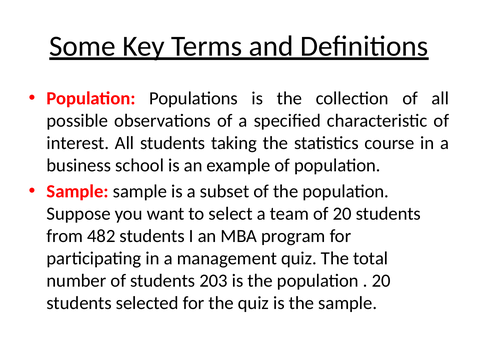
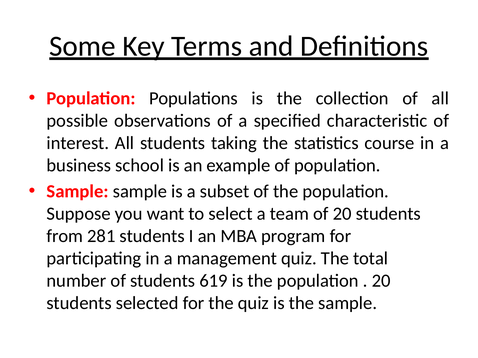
482: 482 -> 281 (101, 236)
203: 203 -> 619 (214, 281)
